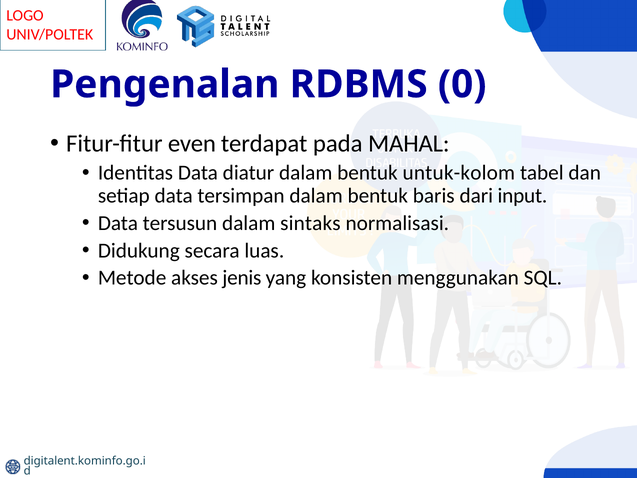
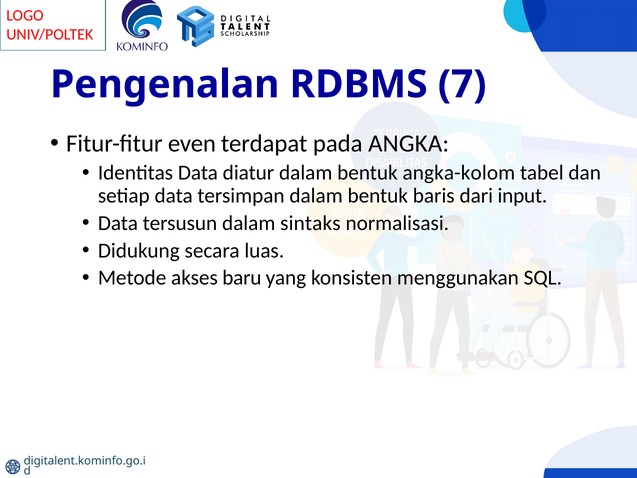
0: 0 -> 7 (462, 84)
MAHAL: MAHAL -> ANGKA (409, 144)
untuk-kolom: untuk-kolom -> angka-kolom (459, 173)
jenis: jenis -> baru (242, 278)
